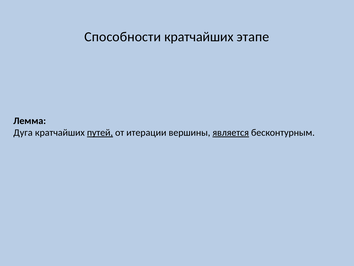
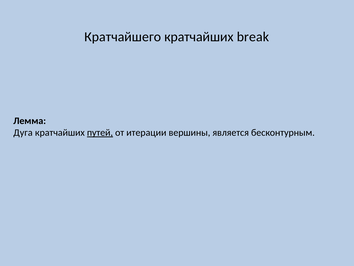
Способности: Способности -> Кратчайшего (123, 37)
этапе: этапе -> break (253, 37)
является underline: present -> none (231, 132)
